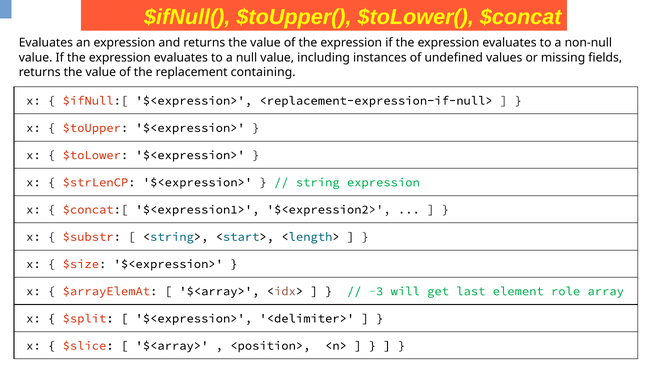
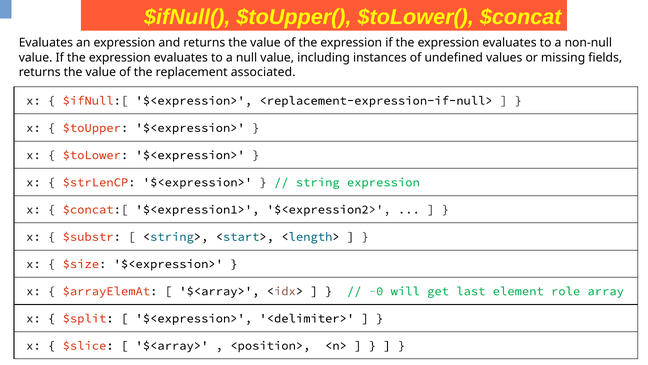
containing: containing -> associated (263, 72)
-3: -3 -> -0 (376, 291)
